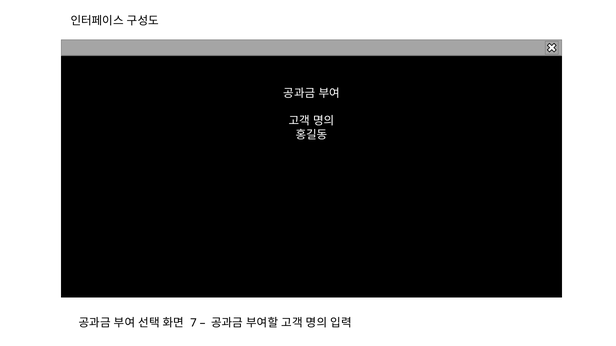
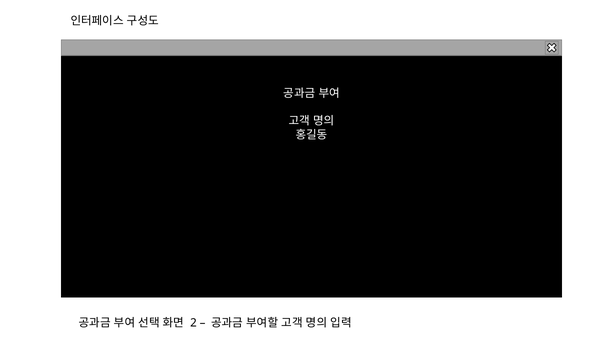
7: 7 -> 2 (193, 324)
